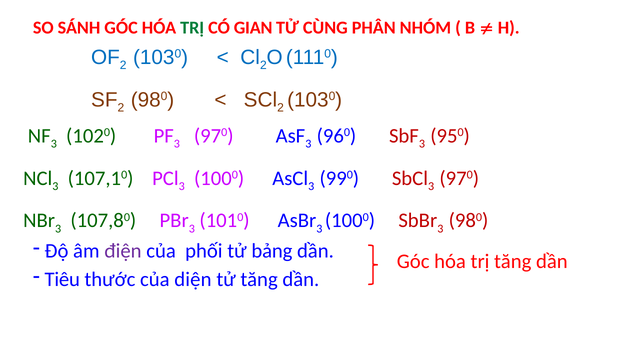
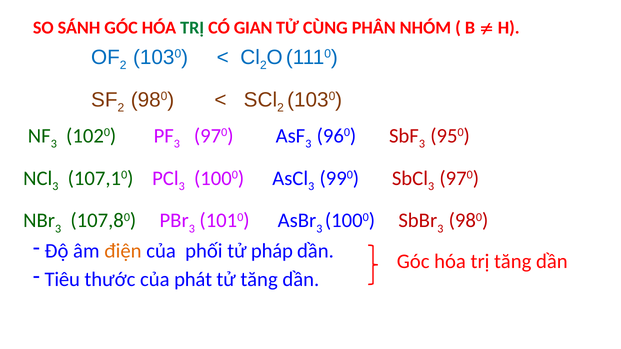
điện colour: purple -> orange (123, 251)
bảng: bảng -> pháp (272, 251)
diện: diện -> phát (193, 280)
